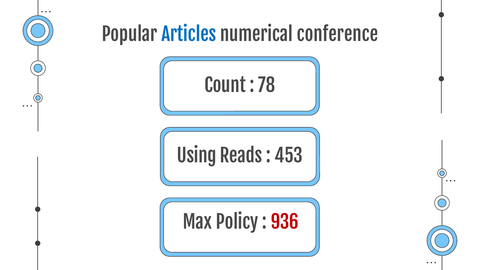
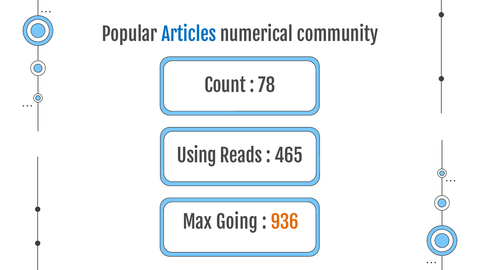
conference: conference -> community (338, 35)
453: 453 -> 465 (289, 157)
Policy: Policy -> Going (237, 223)
936 colour: red -> orange (285, 223)
